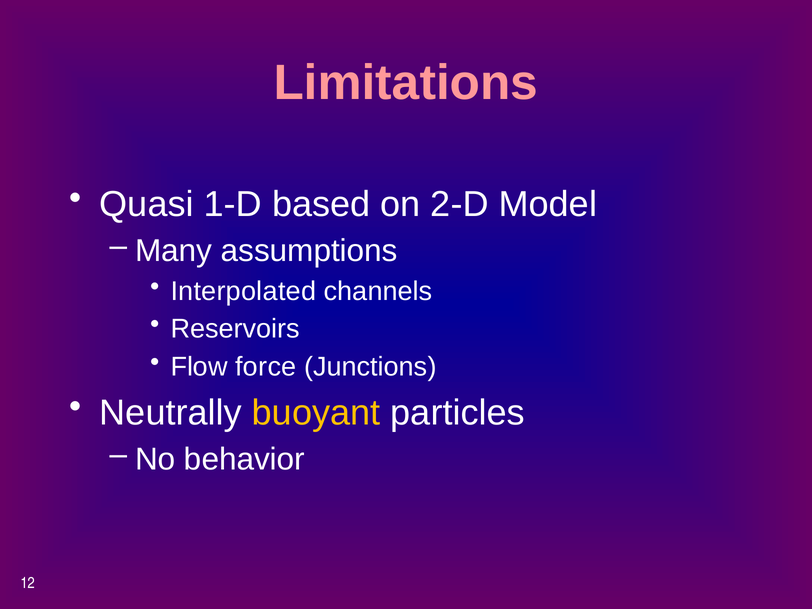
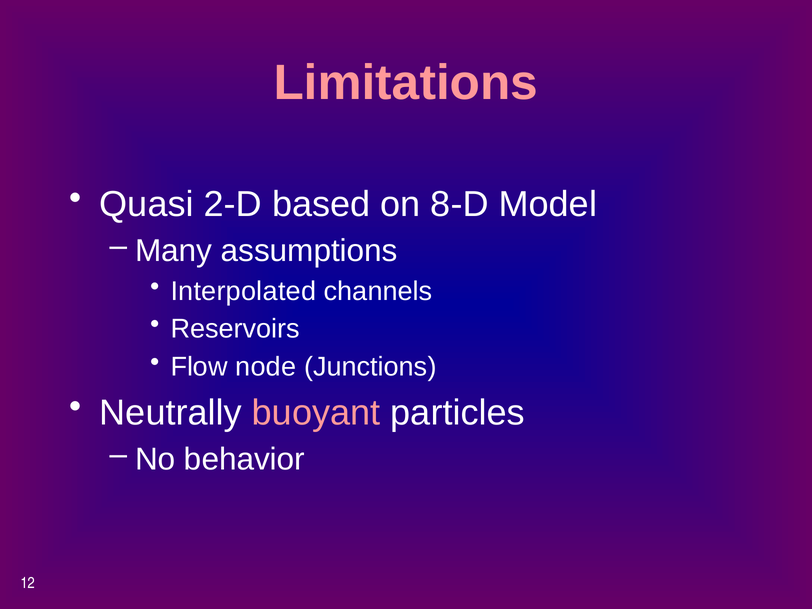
1-D: 1-D -> 2-D (233, 204)
2-D: 2-D -> 8-D (460, 204)
force: force -> node (266, 367)
buoyant colour: yellow -> pink (316, 413)
